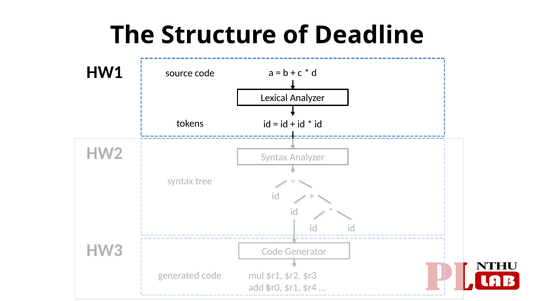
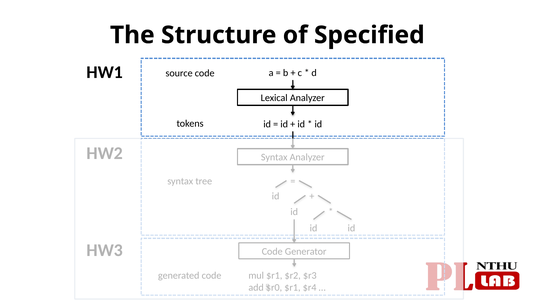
Deadline: Deadline -> Specified (369, 35)
